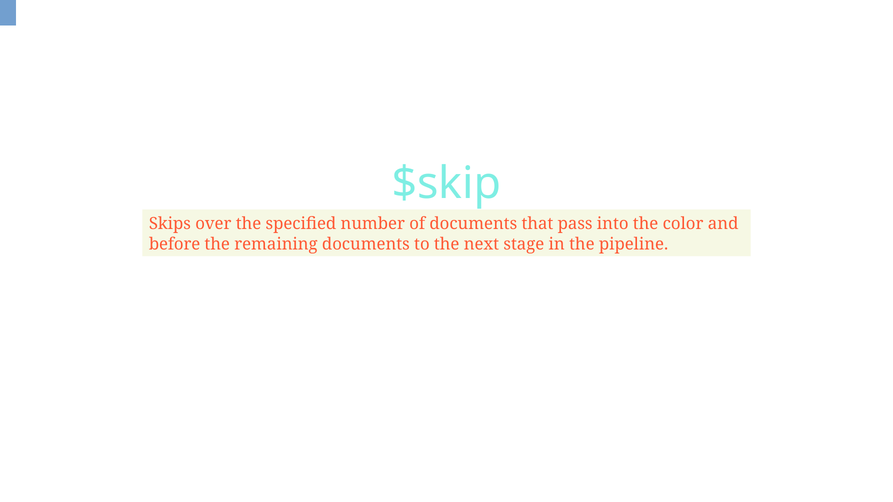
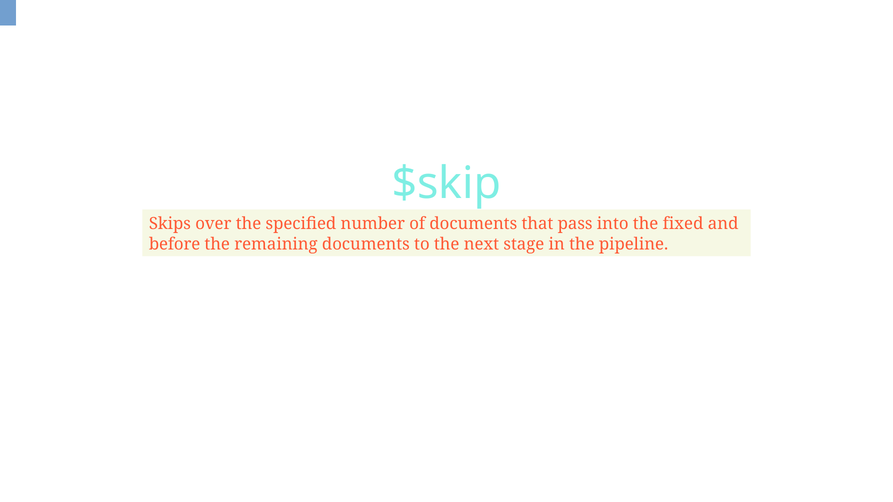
color: color -> fixed (683, 224)
